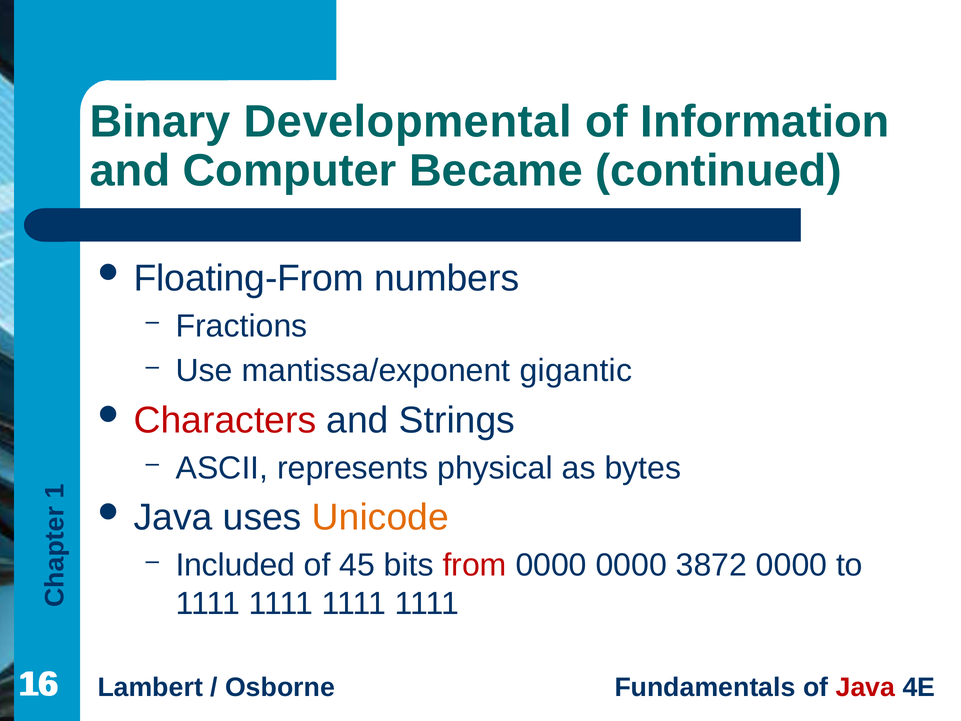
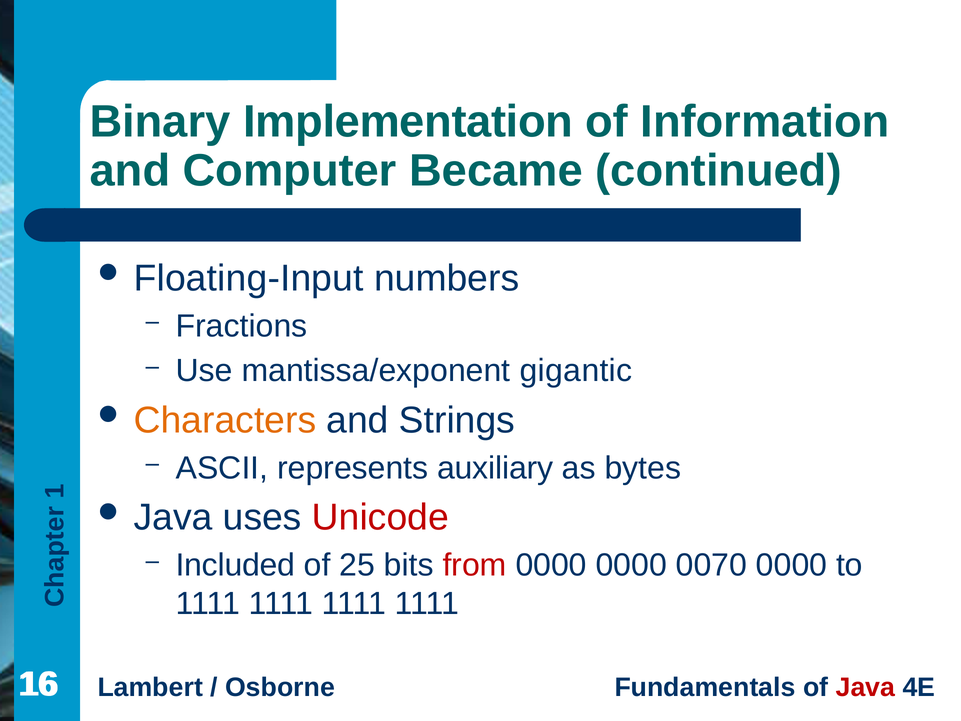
Developmental: Developmental -> Implementation (408, 122)
Floating-From: Floating-From -> Floating-Input (249, 278)
Characters colour: red -> orange (225, 420)
physical: physical -> auxiliary (495, 468)
Unicode colour: orange -> red (380, 517)
45: 45 -> 25 (357, 565)
3872: 3872 -> 0070 (711, 565)
